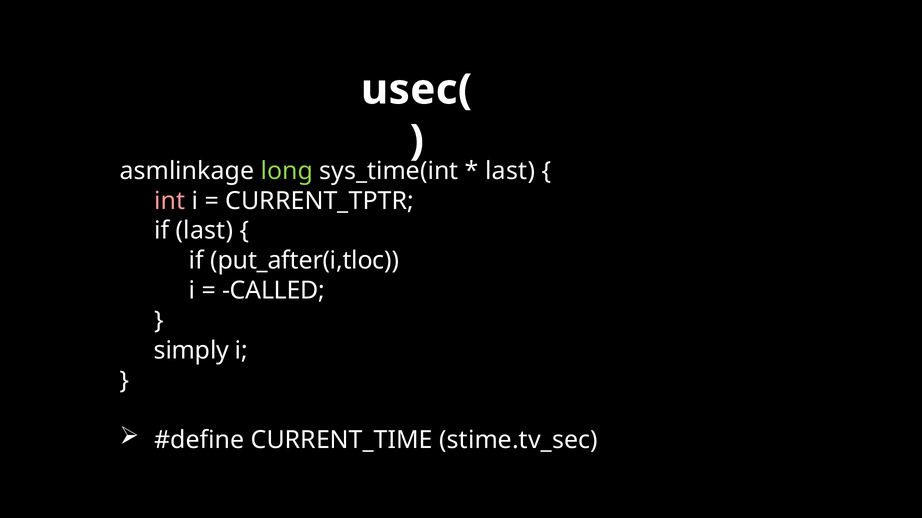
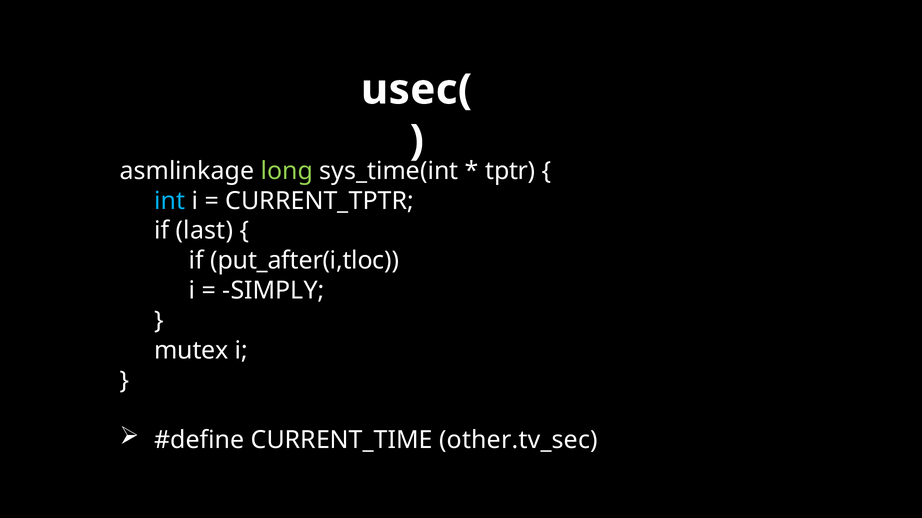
last: last -> tptr (510, 171)
int colour: pink -> light blue (170, 201)
CALLED: CALLED -> SIMPLY (273, 291)
simply: simply -> mutex (191, 351)
stime.tv_sec: stime.tv_sec -> other.tv_sec (519, 441)
